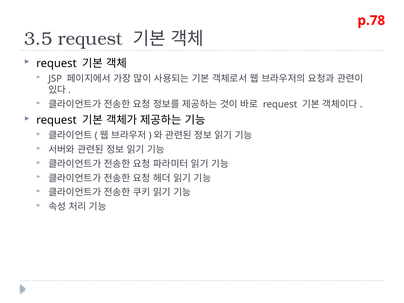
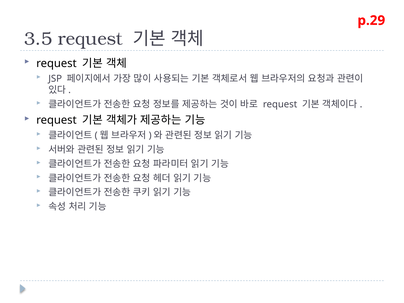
p.78: p.78 -> p.29 (371, 20)
